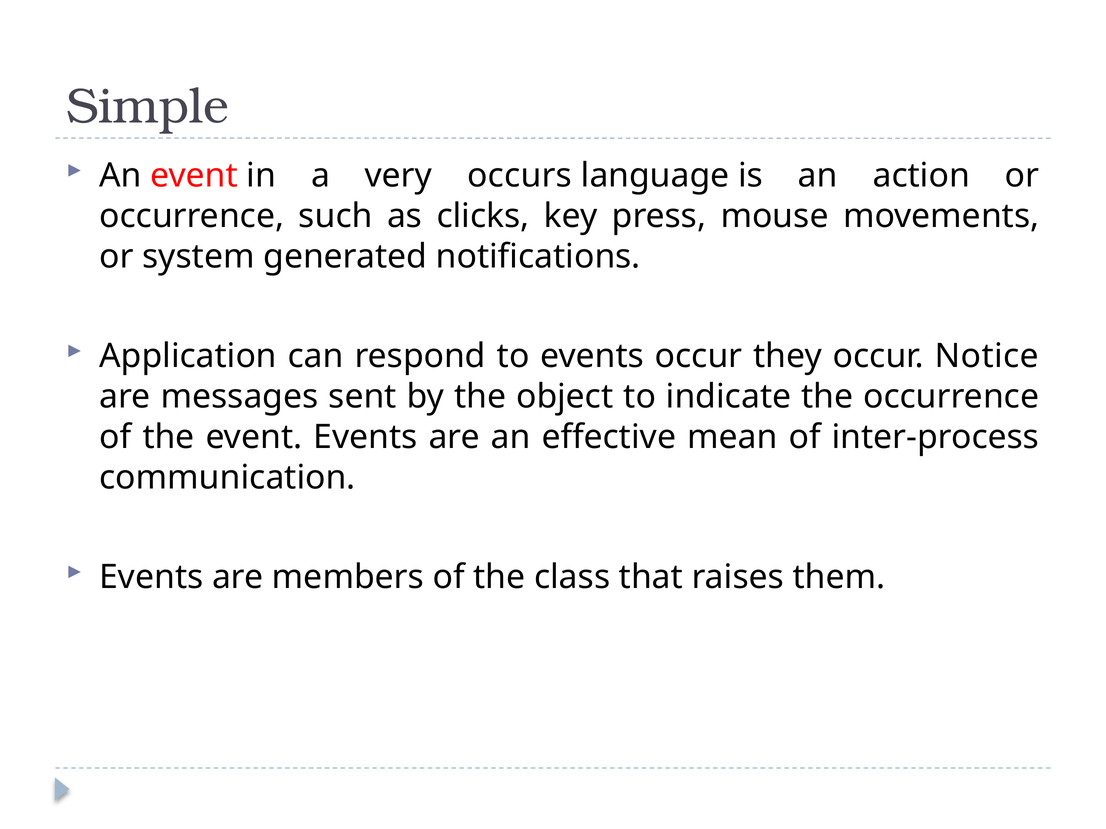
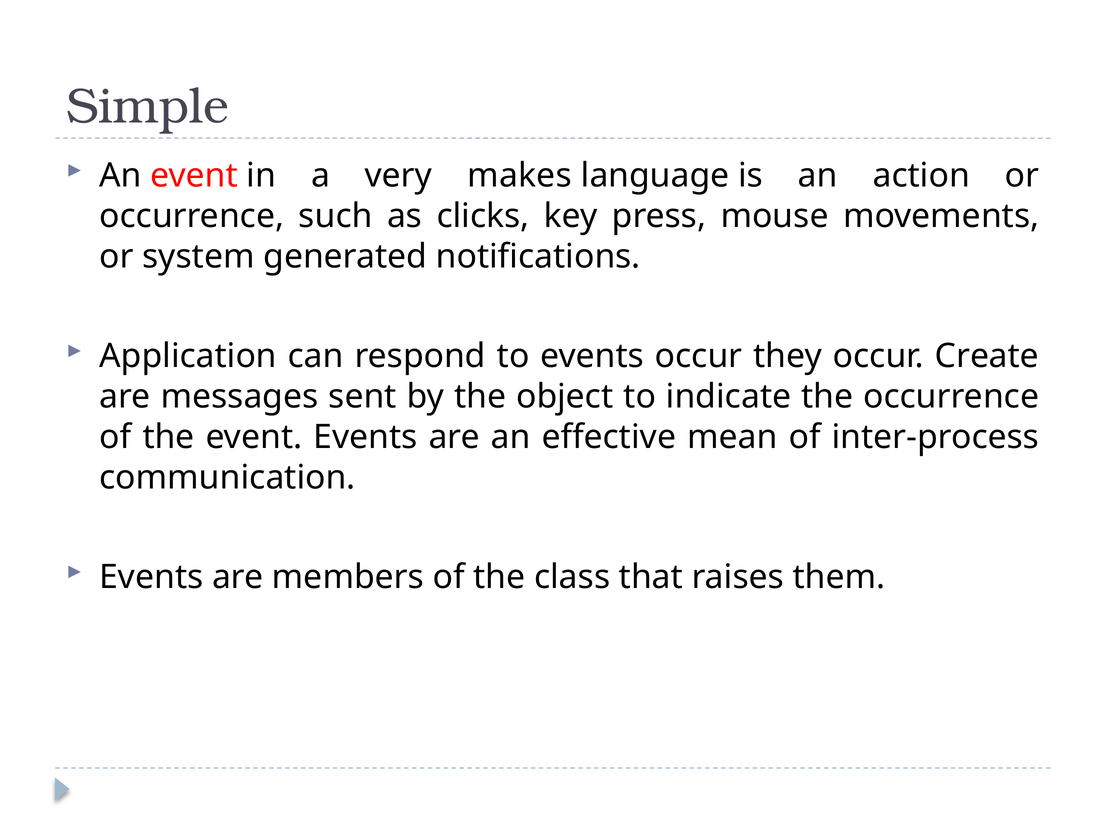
occurs: occurs -> makes (520, 176)
Notice: Notice -> Create (987, 356)
